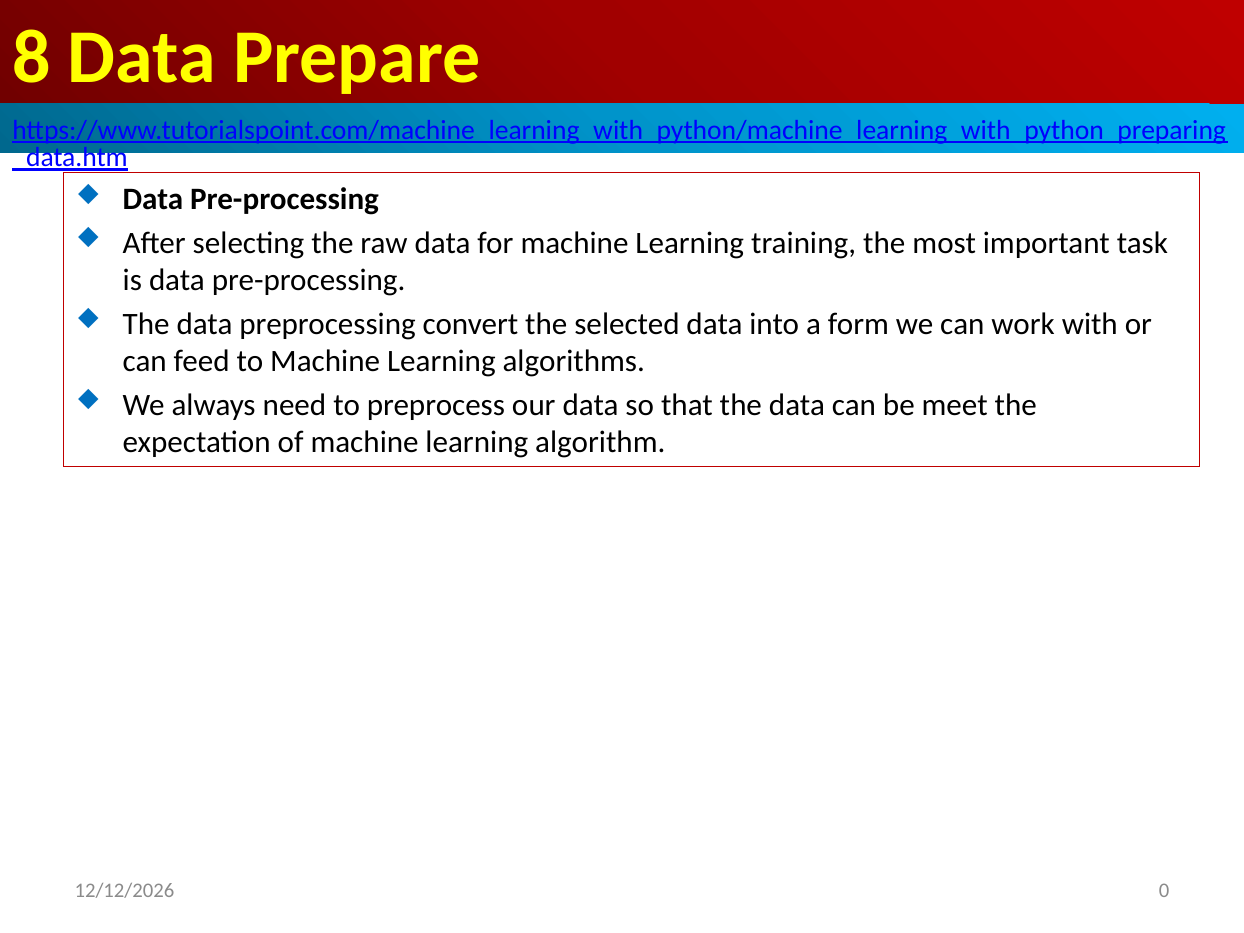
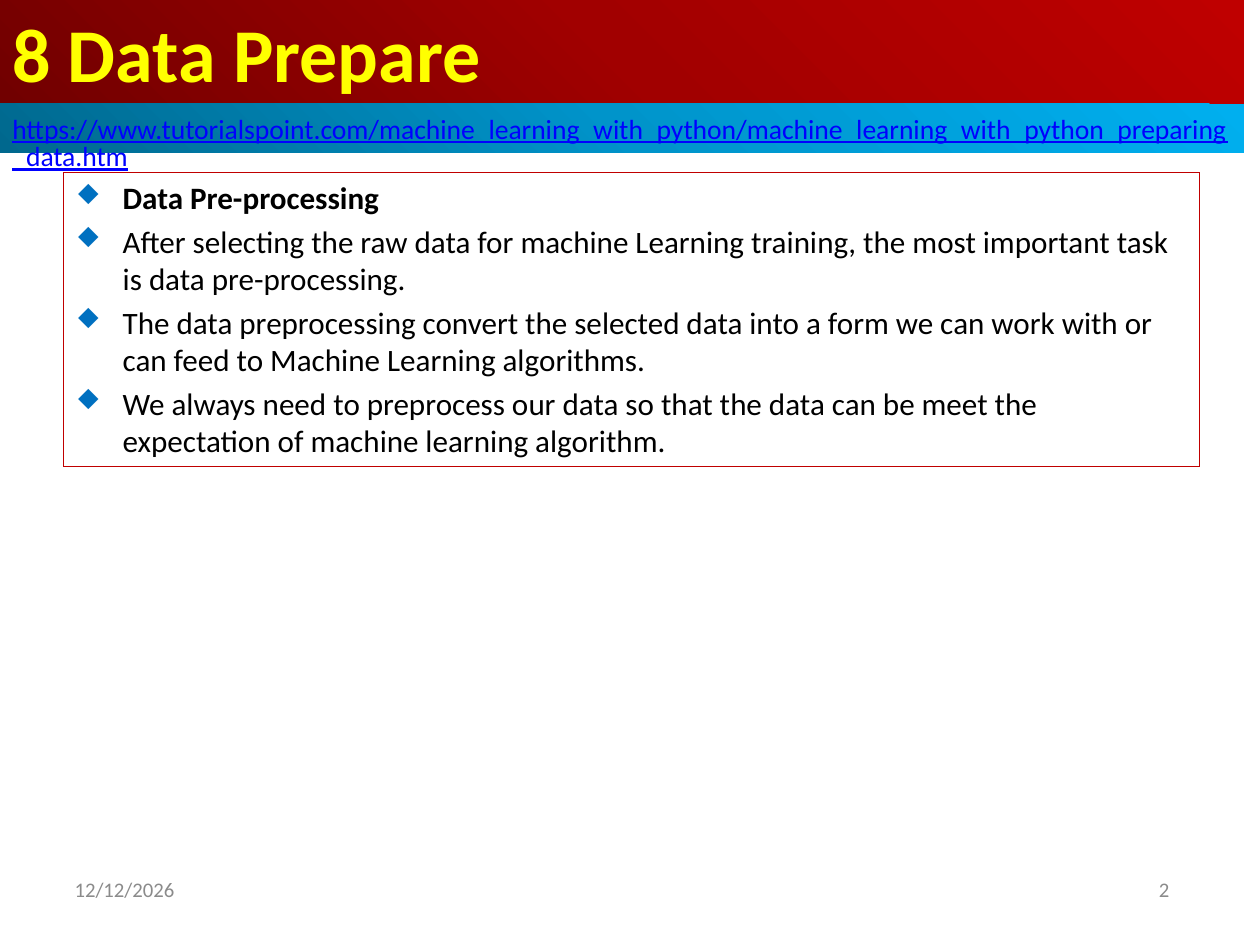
0: 0 -> 2 (1164, 891)
